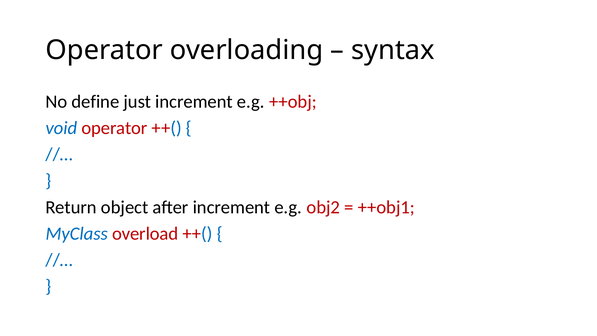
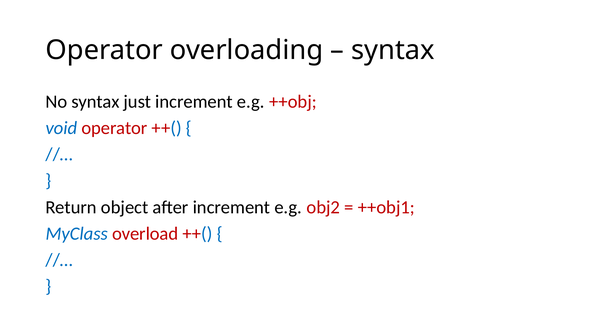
No define: define -> syntax (95, 102)
